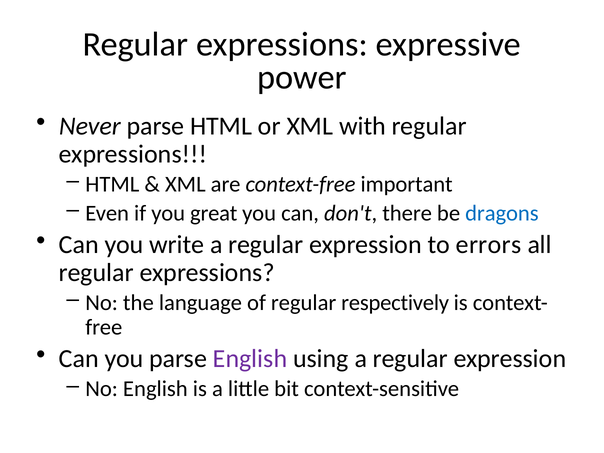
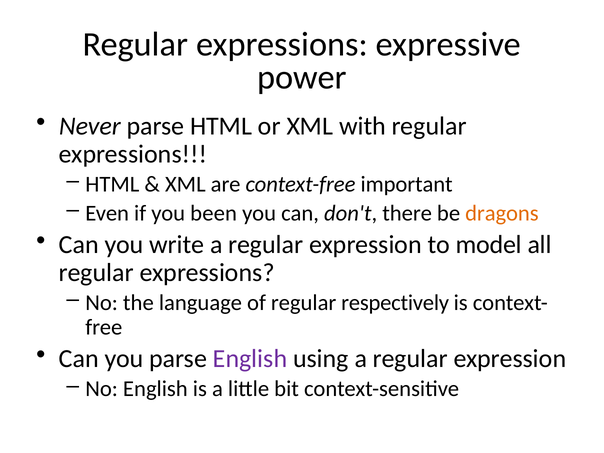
great: great -> been (214, 213)
dragons colour: blue -> orange (502, 213)
errors: errors -> model (489, 245)
